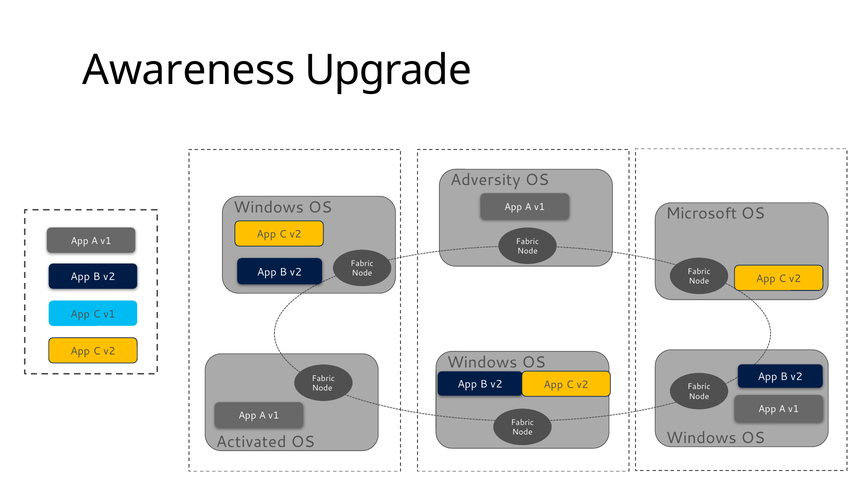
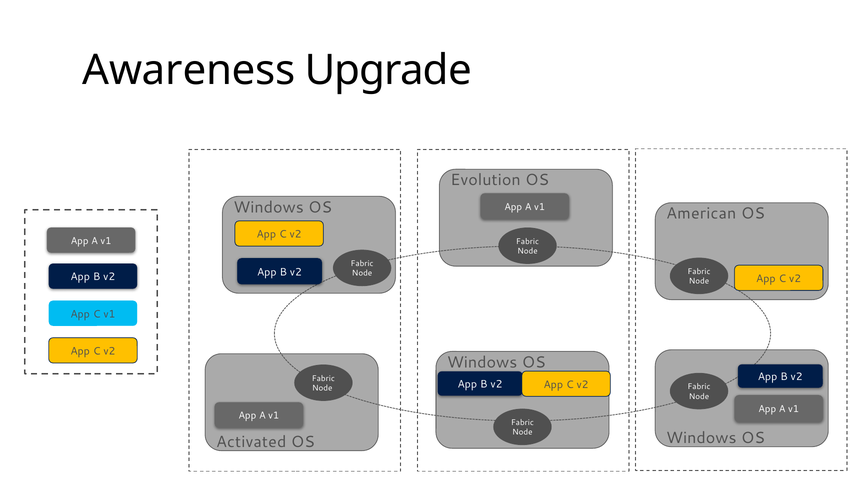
Adversity: Adversity -> Evolution (485, 180)
Microsoft: Microsoft -> American (701, 214)
